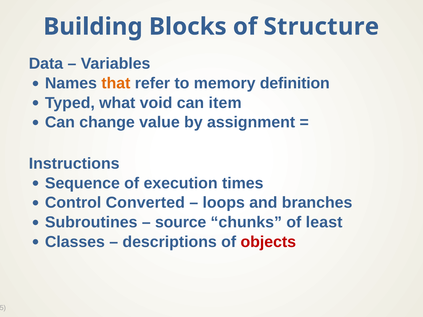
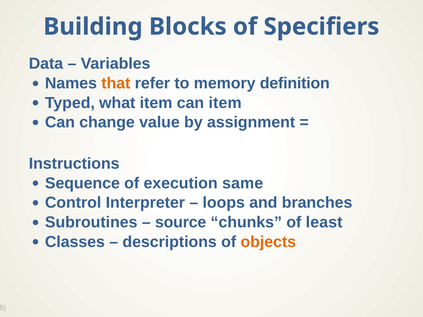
Structure: Structure -> Specifiers (321, 27)
what void: void -> item (156, 103)
times: times -> same (243, 183)
Converted: Converted -> Interpreter (145, 203)
objects colour: red -> orange (268, 242)
